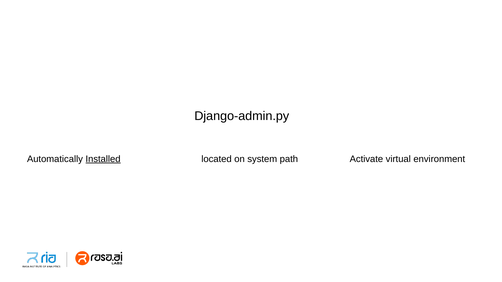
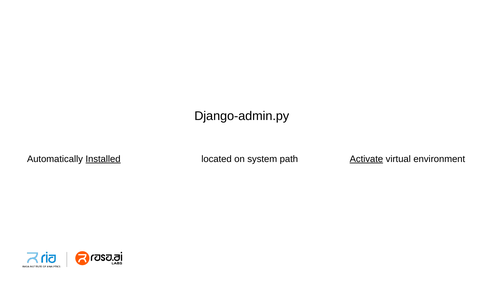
Activate underline: none -> present (366, 159)
